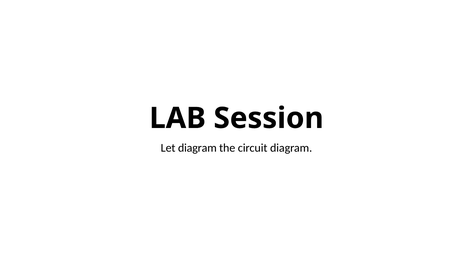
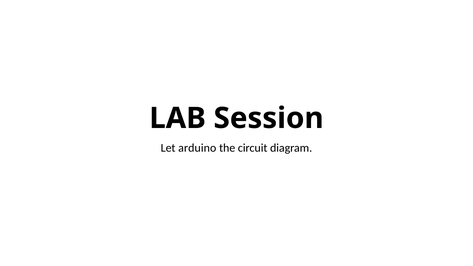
Let diagram: diagram -> arduino (197, 148)
